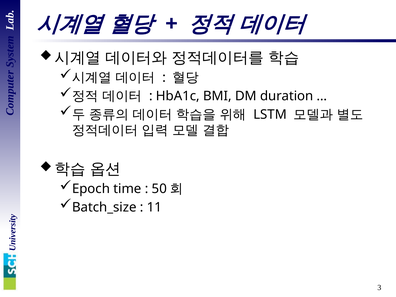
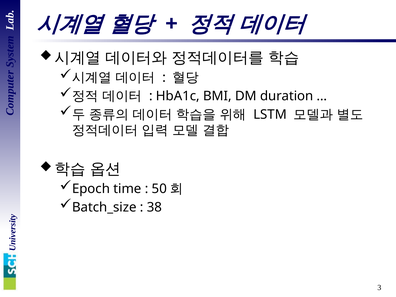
11: 11 -> 38 (154, 207)
